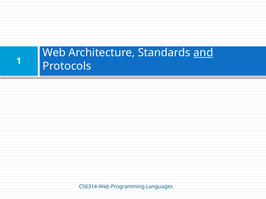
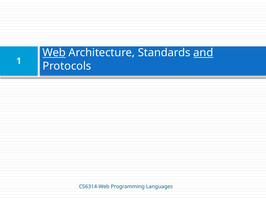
Web underline: none -> present (54, 53)
